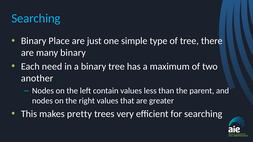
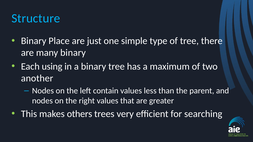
Searching: Searching -> Structure (36, 18)
need: need -> using (52, 67)
pretty: pretty -> others (80, 114)
